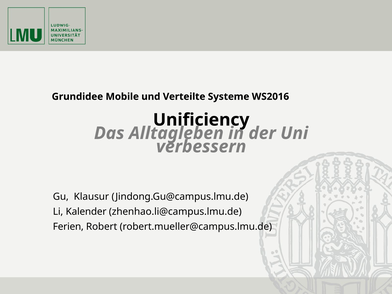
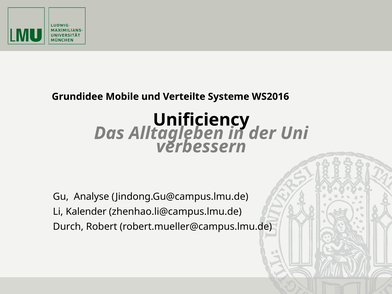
Klausur: Klausur -> Analyse (91, 197)
Ferien: Ferien -> Durch (68, 227)
